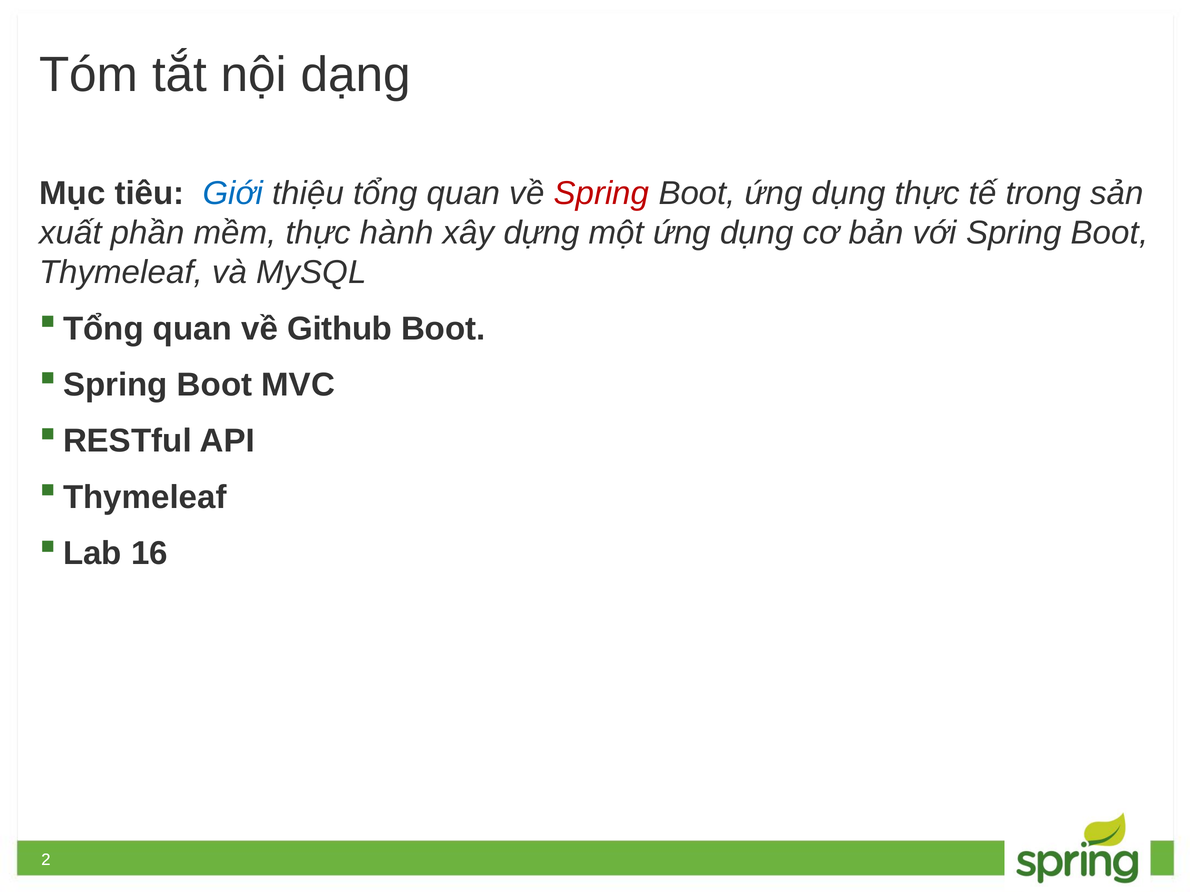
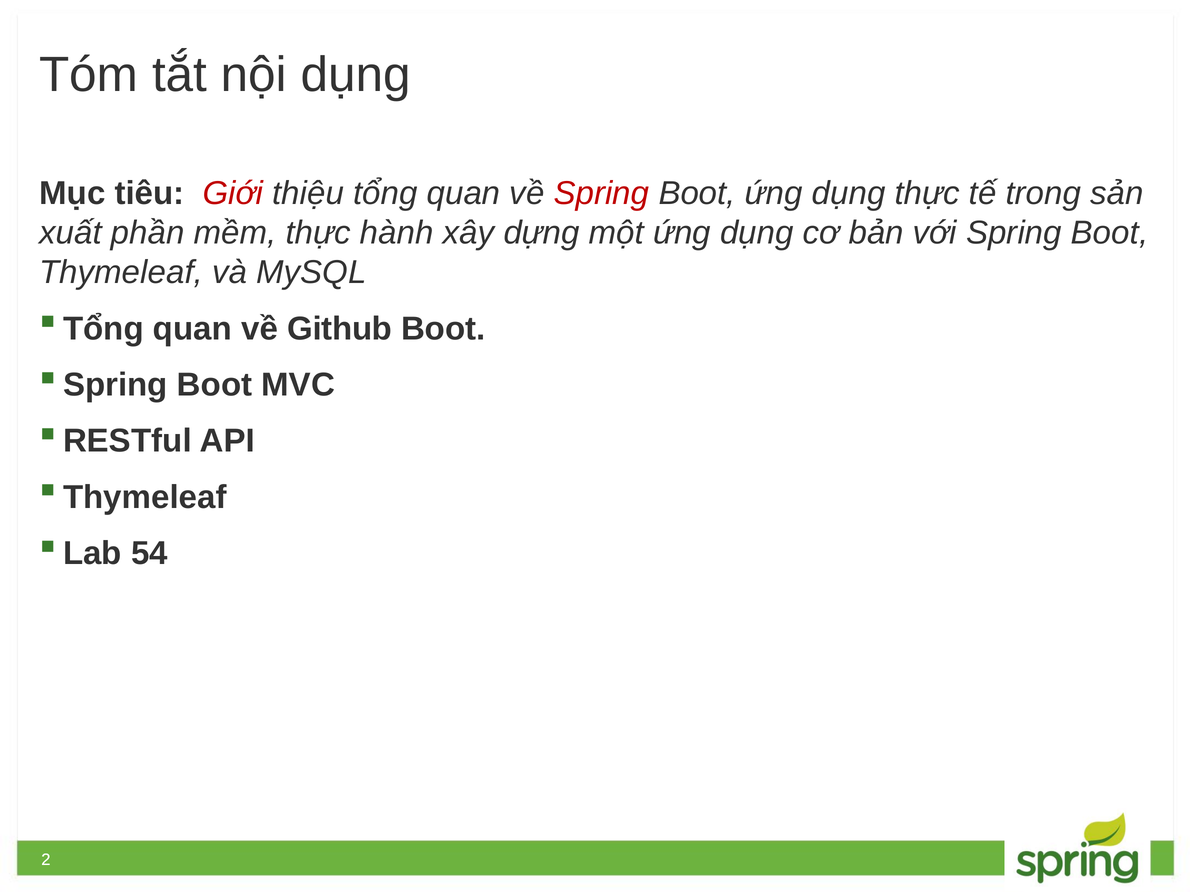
nội dạng: dạng -> dụng (356, 75)
Giới colour: blue -> red (233, 193)
16: 16 -> 54 (149, 554)
